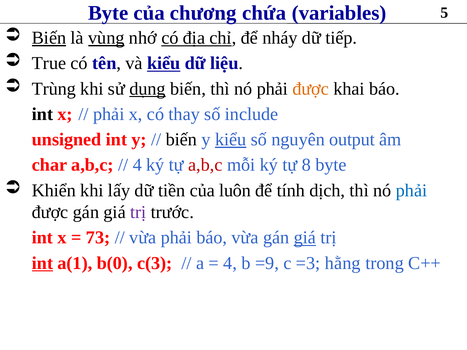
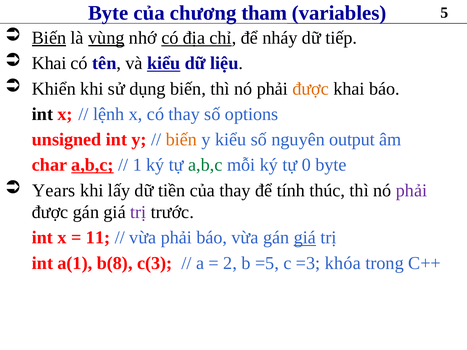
chứa: chứa -> tham (264, 13)
True: True -> Khai (49, 63)
Trùng: Trùng -> Khiển (54, 89)
dụng underline: present -> none (148, 89)
phải: phải -> lệnh (109, 114)
include: include -> options (252, 114)
biến colour: black -> orange (181, 140)
kiểu underline: present -> none (231, 140)
a,b,c underline: none -> present (92, 165)
4: 4 -> 1 (137, 165)
a,b,c colour: red -> green (205, 165)
8: 8 -> 0 (306, 165)
Khiển: Khiển -> Years (54, 191)
của luôn: luôn -> thay (235, 191)
dịch: dịch -> thúc (327, 191)
phải colour: blue -> purple (411, 191)
73: 73 -> 11 (98, 238)
int underline: present -> none (42, 263)
b(0: b(0 -> b(8 (115, 263)
4: 4 -> 2 (230, 263)
=9: =9 -> =5 (267, 263)
hằng: hằng -> khóa (343, 263)
